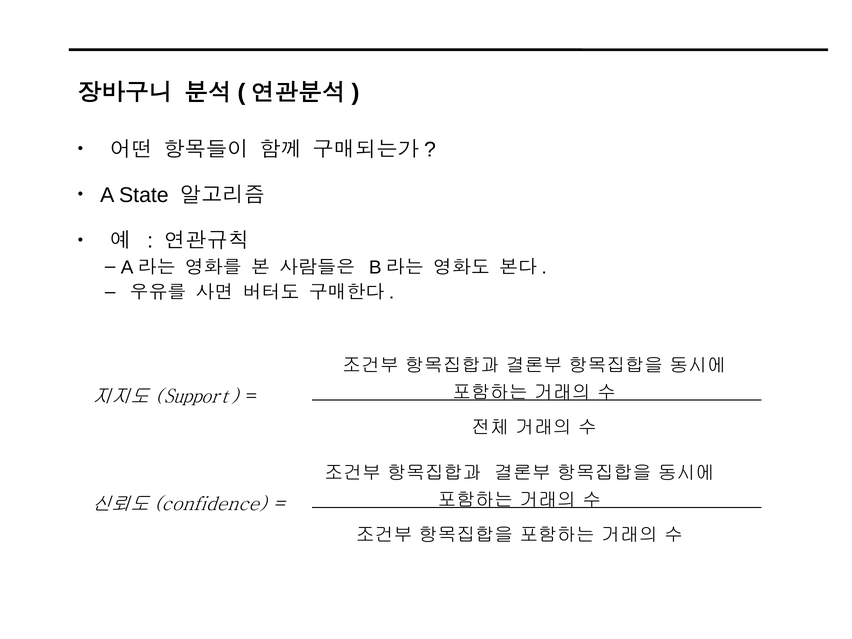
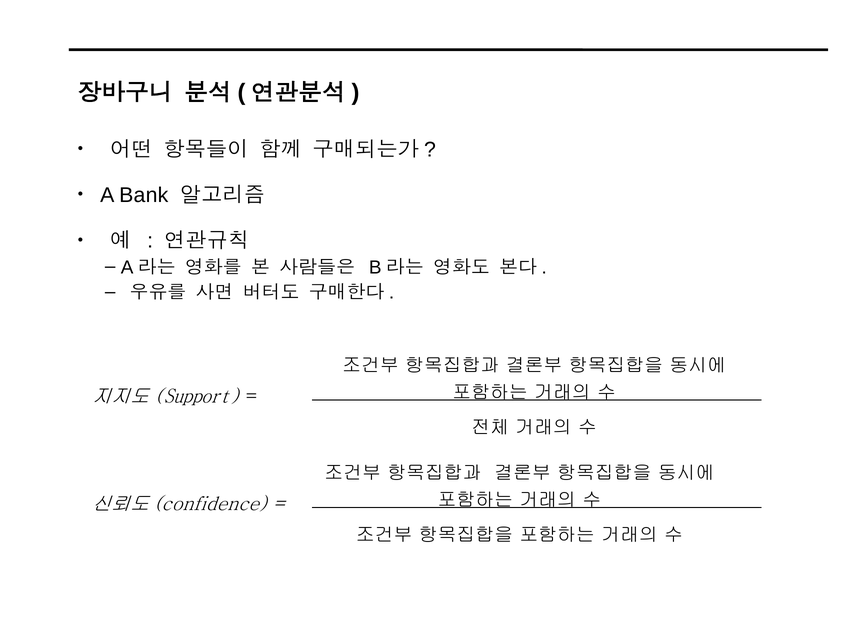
State: State -> Bank (144, 195)
